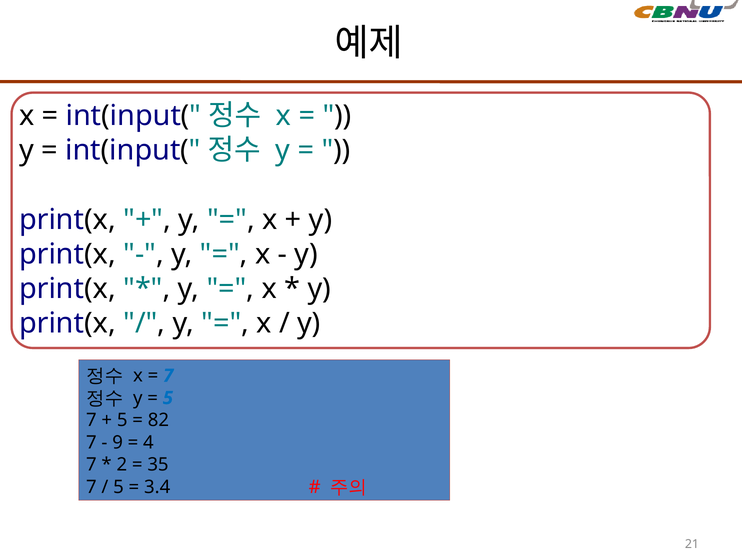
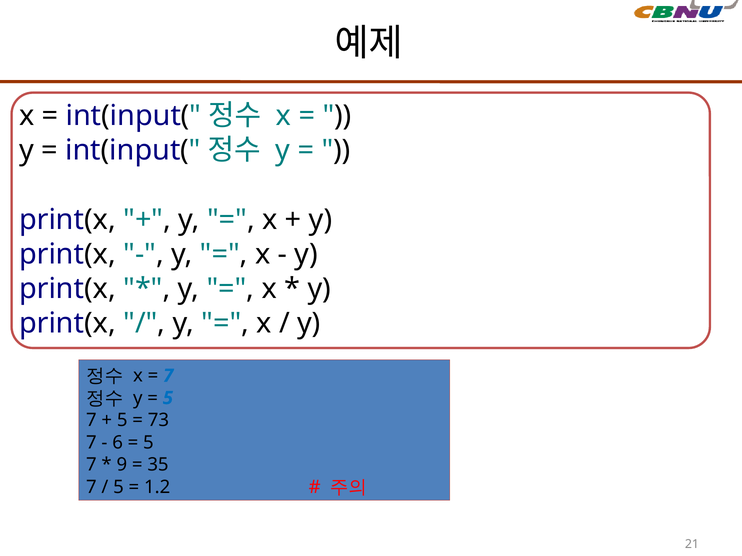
82: 82 -> 73 (158, 421)
9: 9 -> 6 (118, 443)
4: 4 -> 5 (148, 443)
2: 2 -> 9 (122, 465)
3.4: 3.4 -> 1.2 (157, 487)
